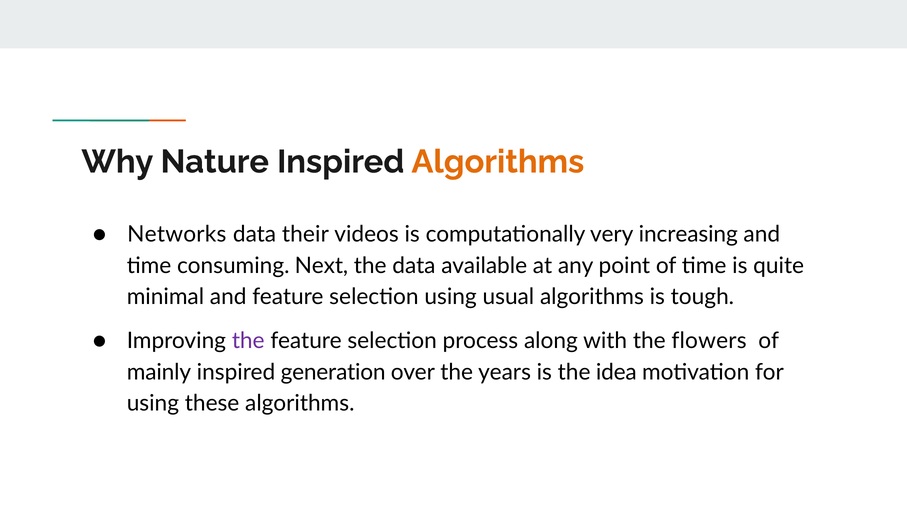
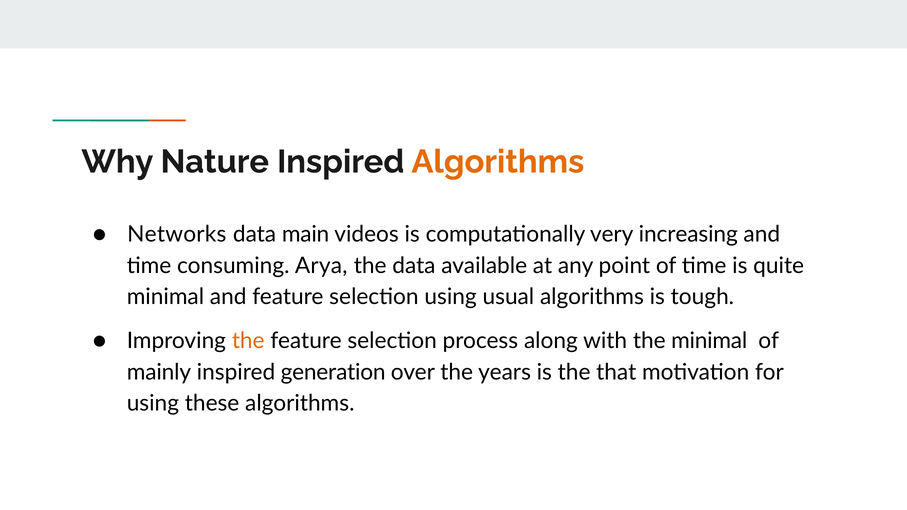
their: their -> main (306, 235)
Next: Next -> Arya (321, 266)
the colour: purple -> orange (248, 341)
the flowers: flowers -> minimal (709, 341)
idea: idea -> that (616, 372)
